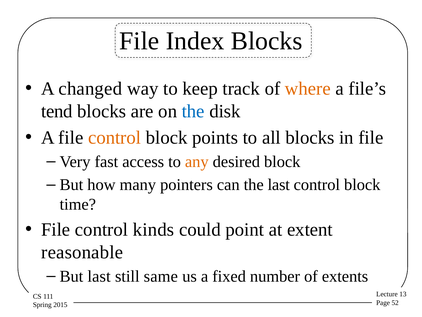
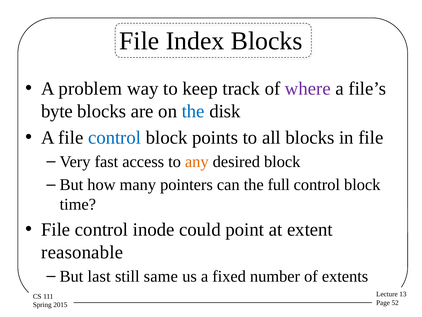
changed: changed -> problem (90, 89)
where colour: orange -> purple (308, 89)
tend: tend -> byte (57, 111)
control colour: orange -> blue (115, 137)
the last: last -> full (279, 185)
kinds: kinds -> inode (154, 229)
